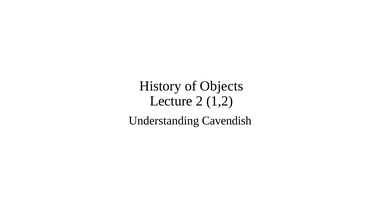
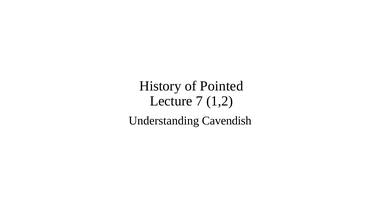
Objects: Objects -> Pointed (222, 86)
2: 2 -> 7 (199, 101)
